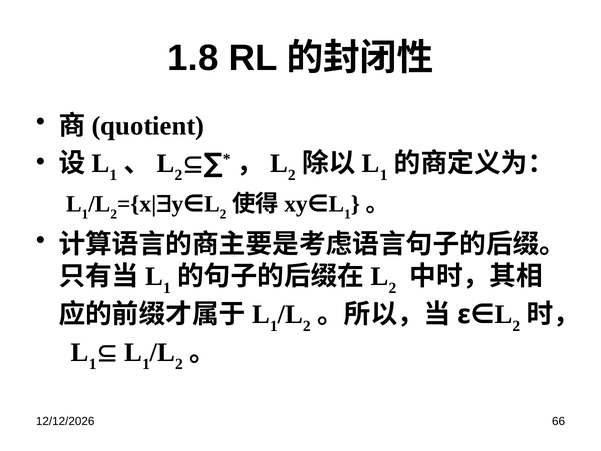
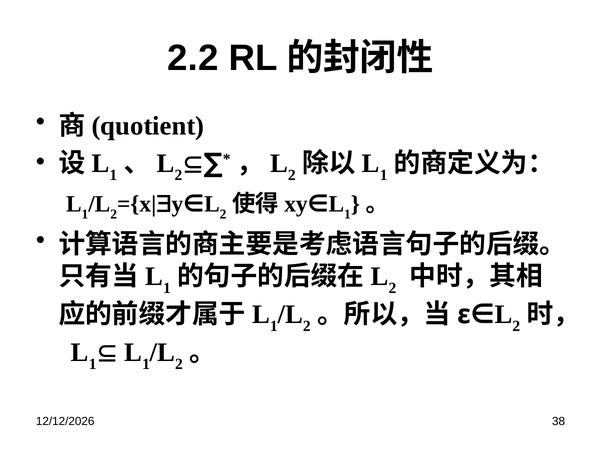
1.8: 1.8 -> 2.2 (193, 58)
66: 66 -> 38 (559, 421)
